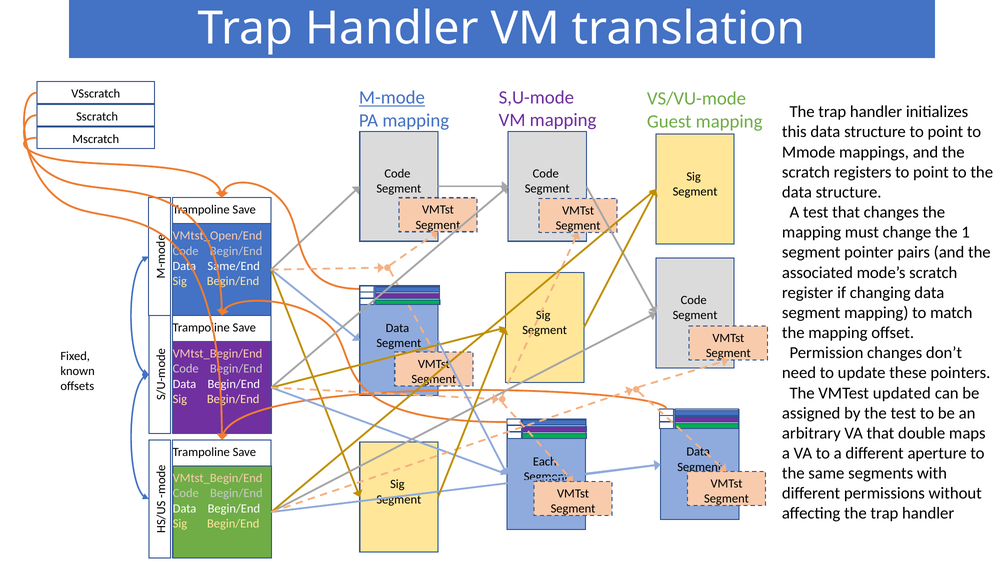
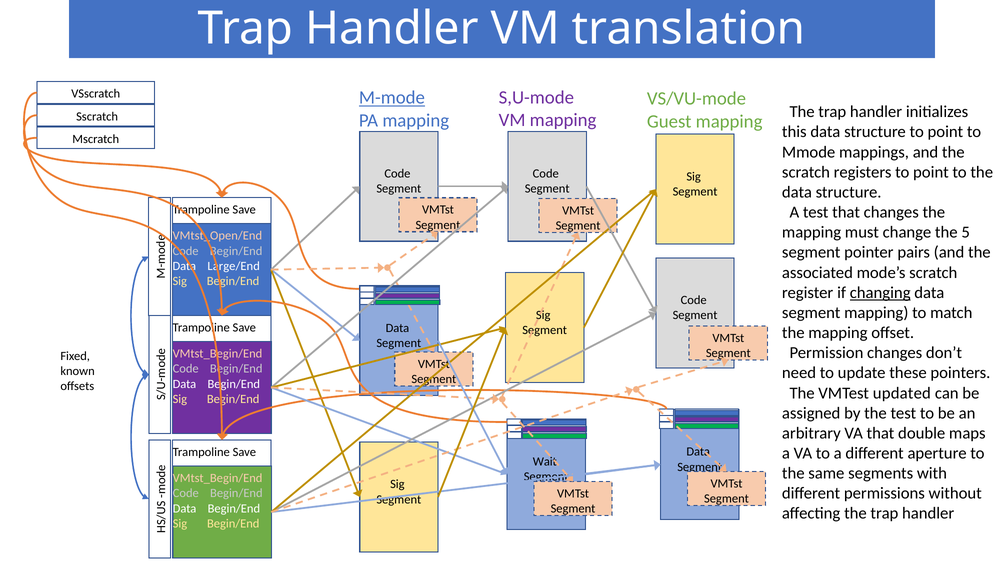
1: 1 -> 5 (966, 232)
Same/End: Same/End -> Large/End (234, 266)
changing underline: none -> present (880, 292)
Each: Each -> Wait (545, 461)
